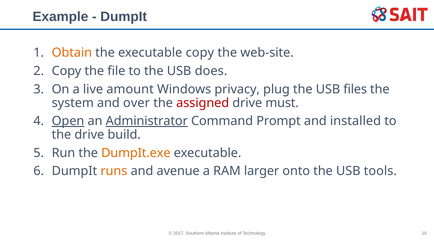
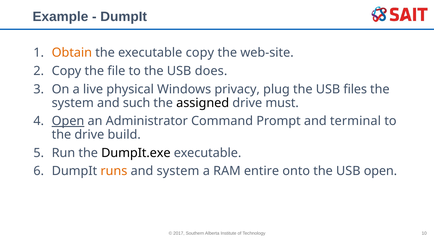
amount: amount -> physical (130, 89)
over: over -> such (137, 103)
assigned colour: red -> black (203, 103)
Administrator underline: present -> none (147, 121)
installed: installed -> terminal (355, 121)
DumpIt.exe colour: orange -> black (136, 153)
and avenue: avenue -> system (178, 171)
larger: larger -> entire (262, 171)
USB tools: tools -> open (380, 171)
